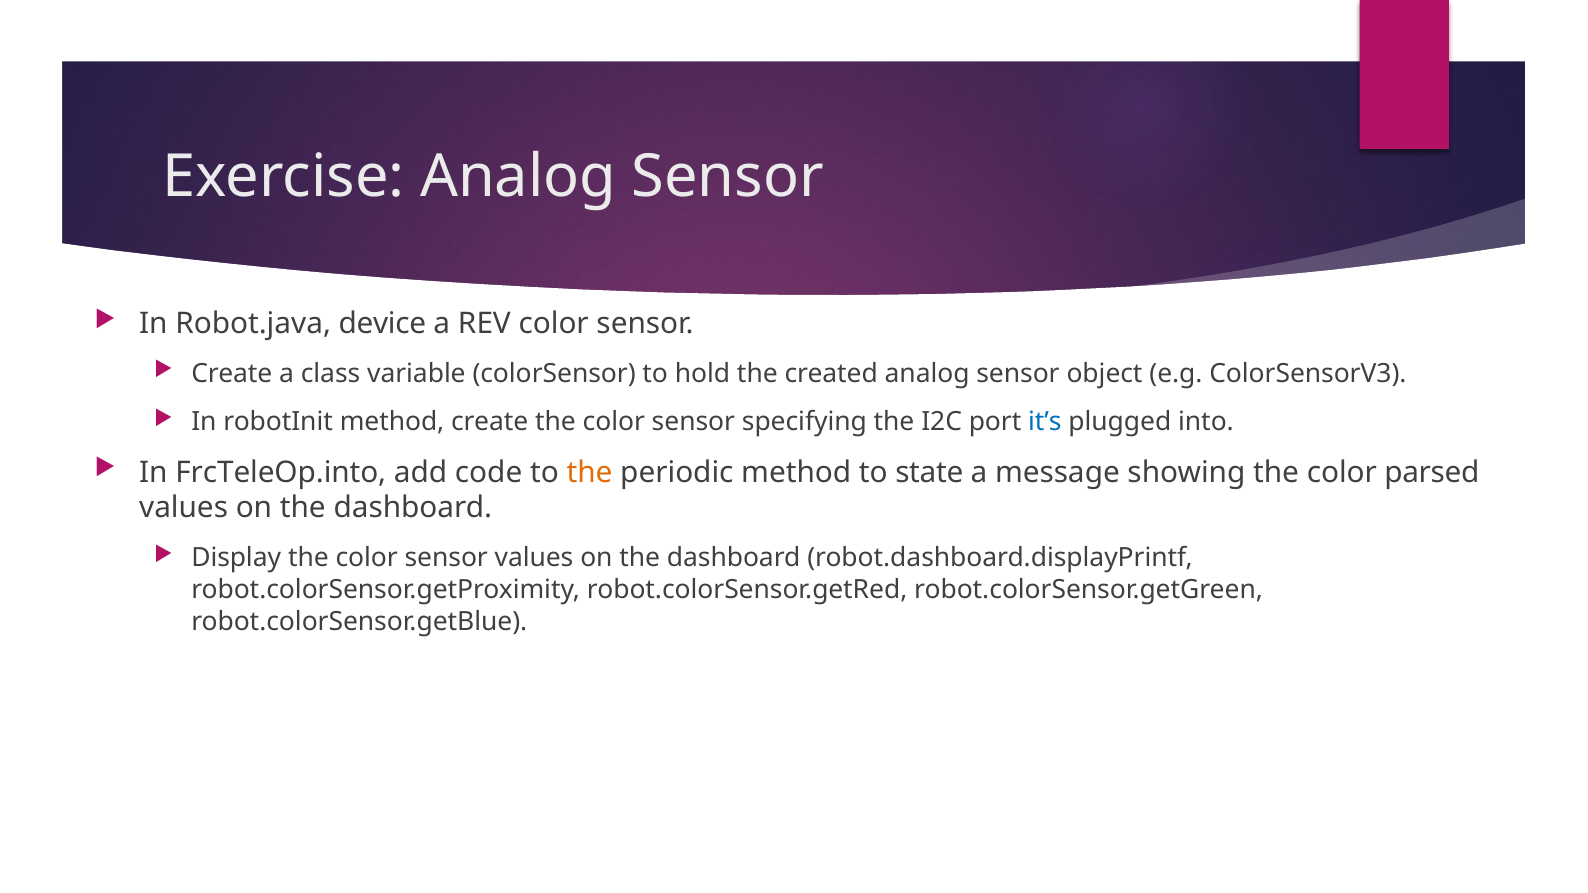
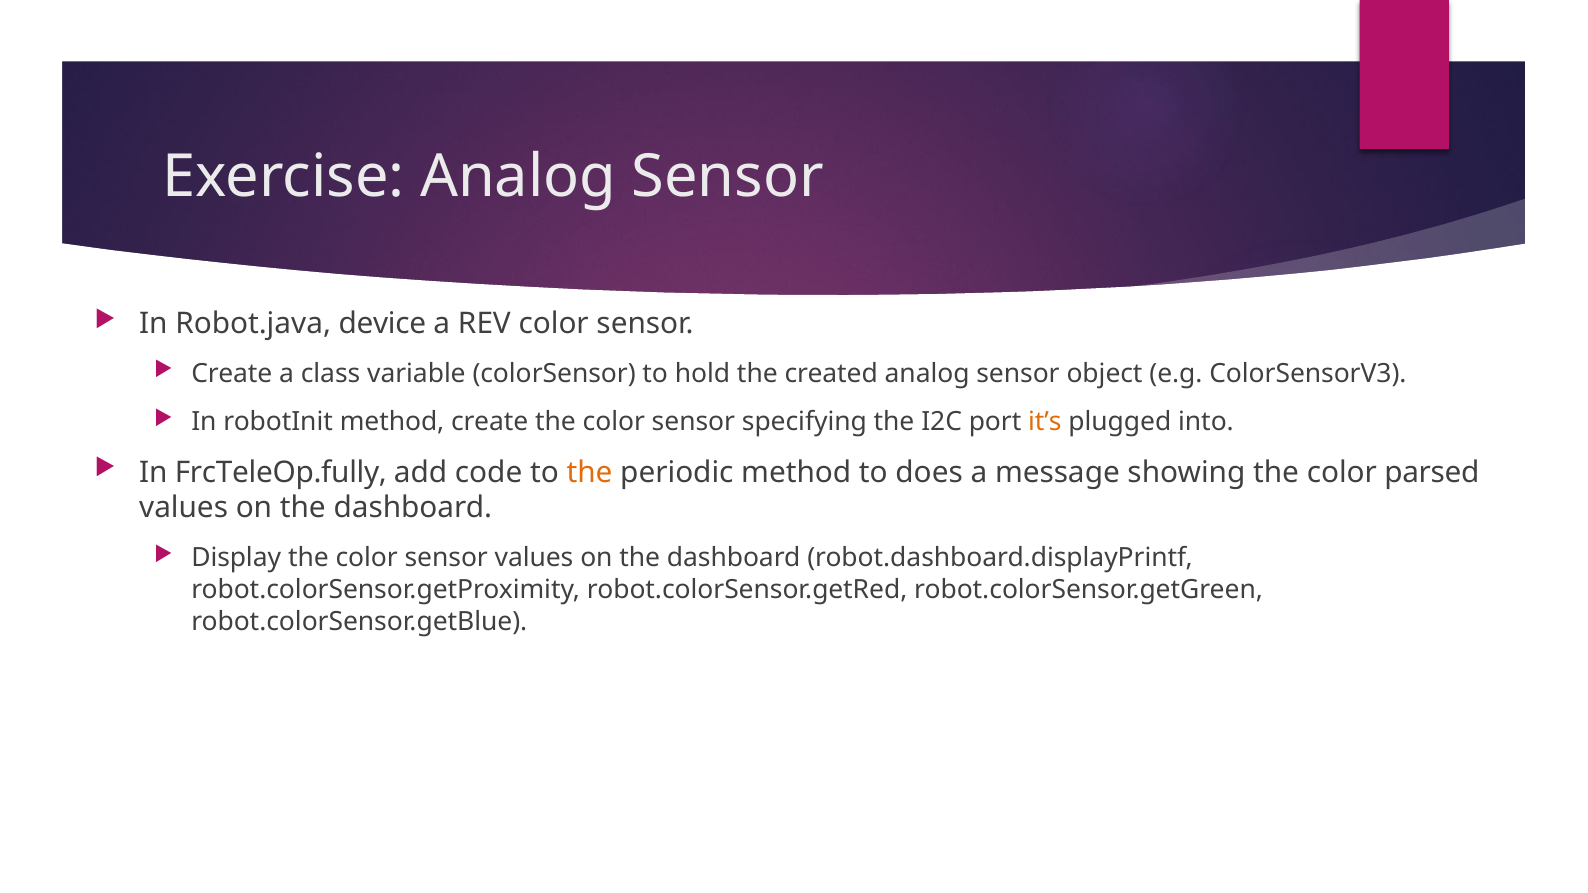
it’s colour: blue -> orange (1045, 422)
FrcTeleOp.into: FrcTeleOp.into -> FrcTeleOp.fully (281, 472)
state: state -> does (929, 472)
